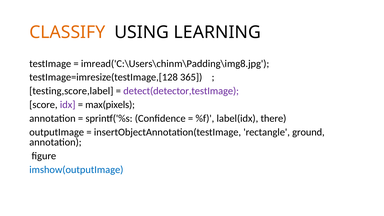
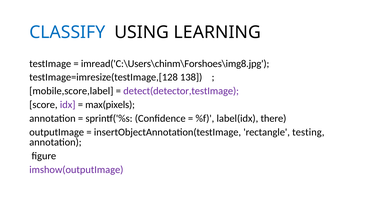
CLASSIFY colour: orange -> blue (67, 32)
imread('C:\Users\chinm\Padding\img8.jpg: imread('C:\Users\chinm\Padding\img8.jpg -> imread('C:\Users\chinm\Forshoes\img8.jpg (175, 64)
365: 365 -> 138 (191, 77)
testing,score,label: testing,score,label -> mobile,score,label (71, 91)
ground: ground -> testing (308, 132)
imshow(outputImage colour: blue -> purple (76, 170)
